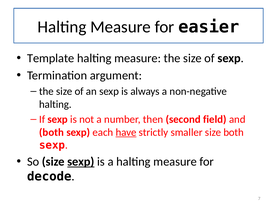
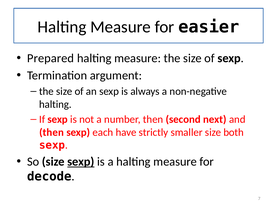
Template: Template -> Prepared (51, 58)
field: field -> next (215, 119)
both: both -> then (52, 132)
have underline: present -> none (126, 132)
